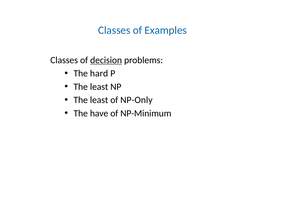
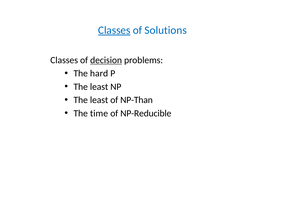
Classes underline: none -> present (114, 30)
Examples: Examples -> Solutions (166, 30)
NP-Only: NP-Only -> NP-Than (137, 100)
have: have -> time (99, 113)
NP-Minimum: NP-Minimum -> NP-Reducible (146, 113)
